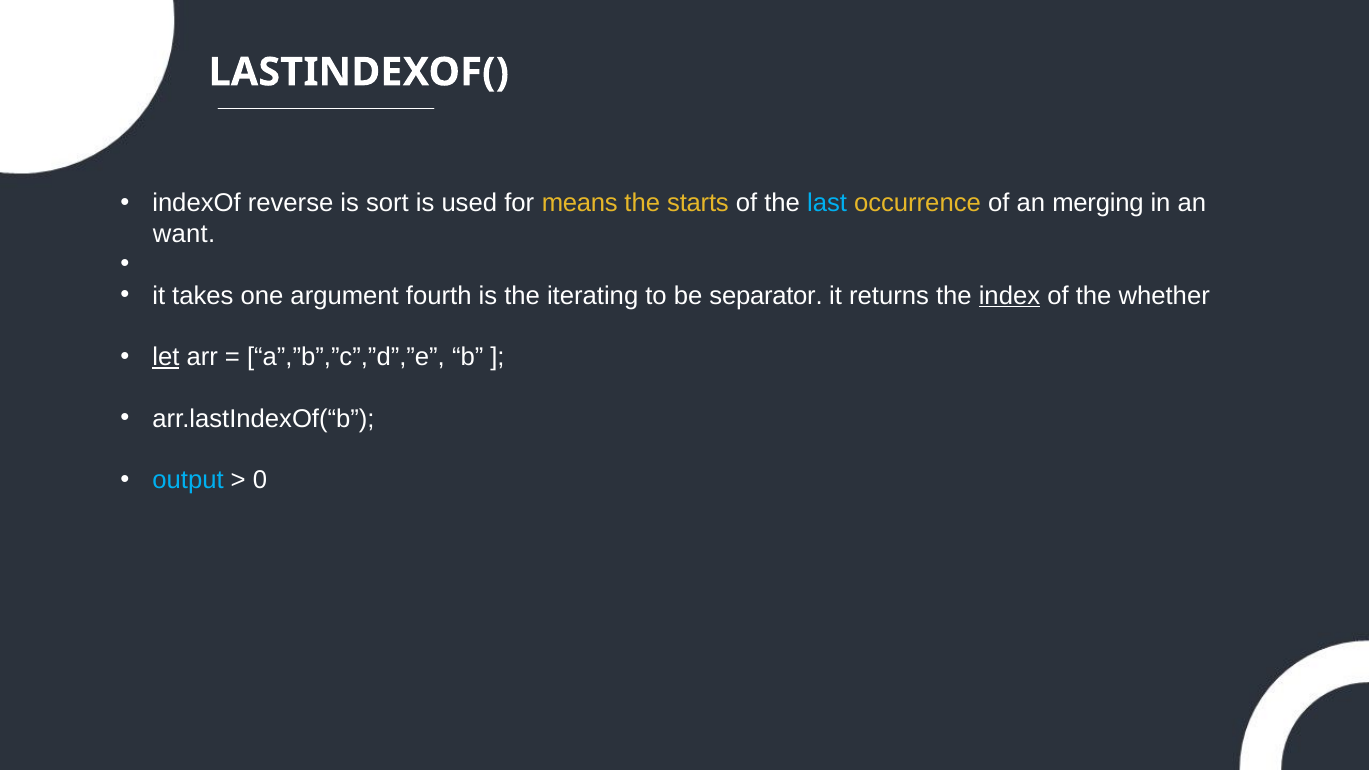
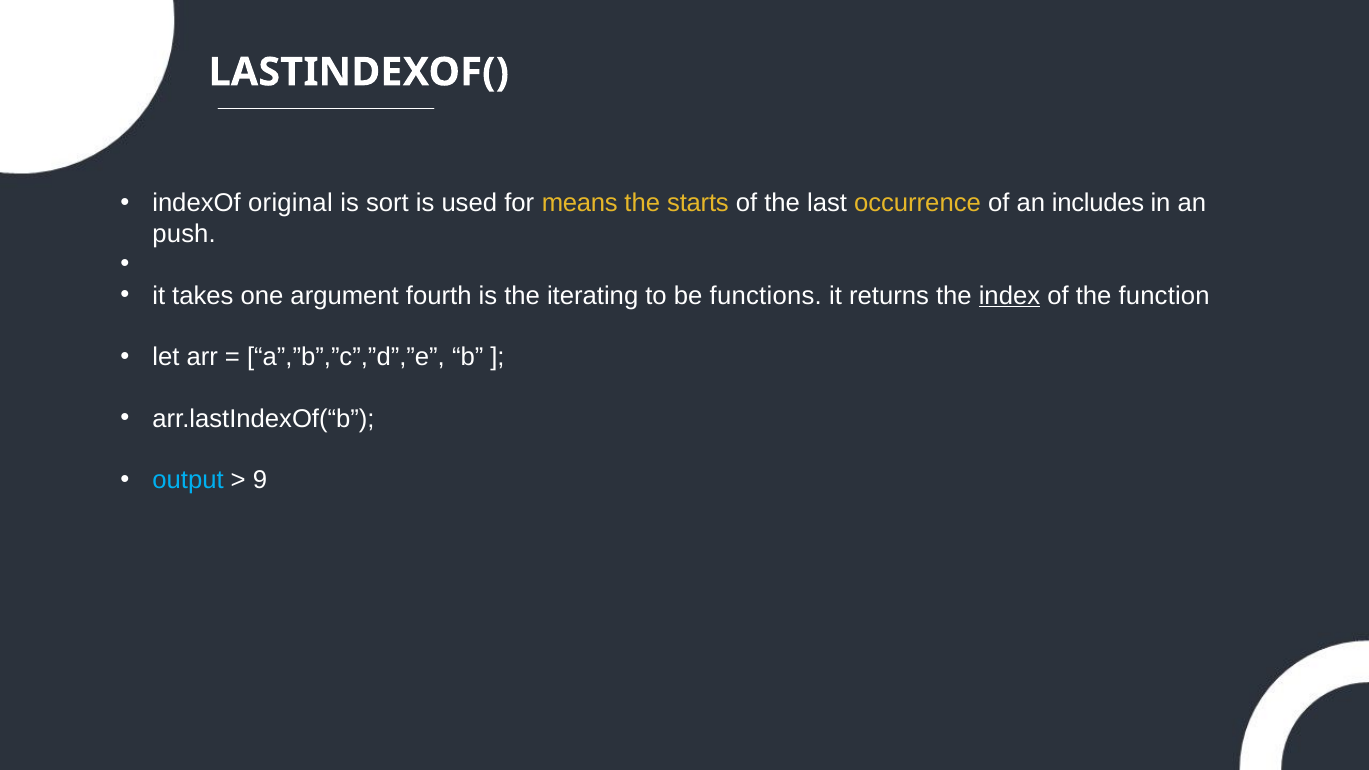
reverse: reverse -> original (290, 203)
last colour: light blue -> white (827, 203)
merging: merging -> includes (1098, 203)
want: want -> push (184, 234)
separator: separator -> functions (766, 296)
whether: whether -> function (1164, 296)
let underline: present -> none (166, 357)
0: 0 -> 9 (260, 480)
